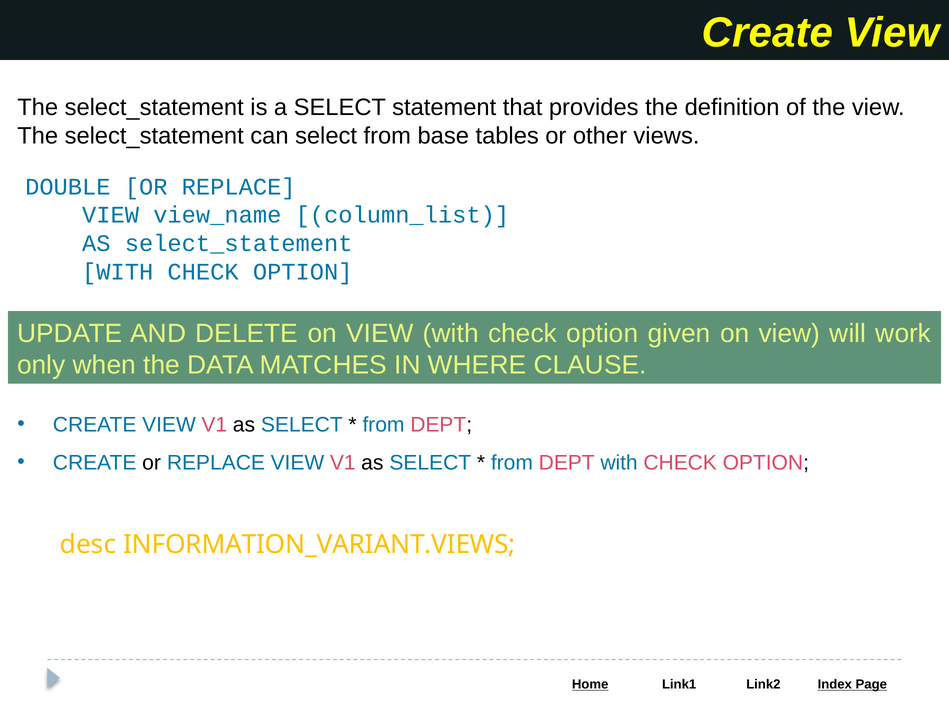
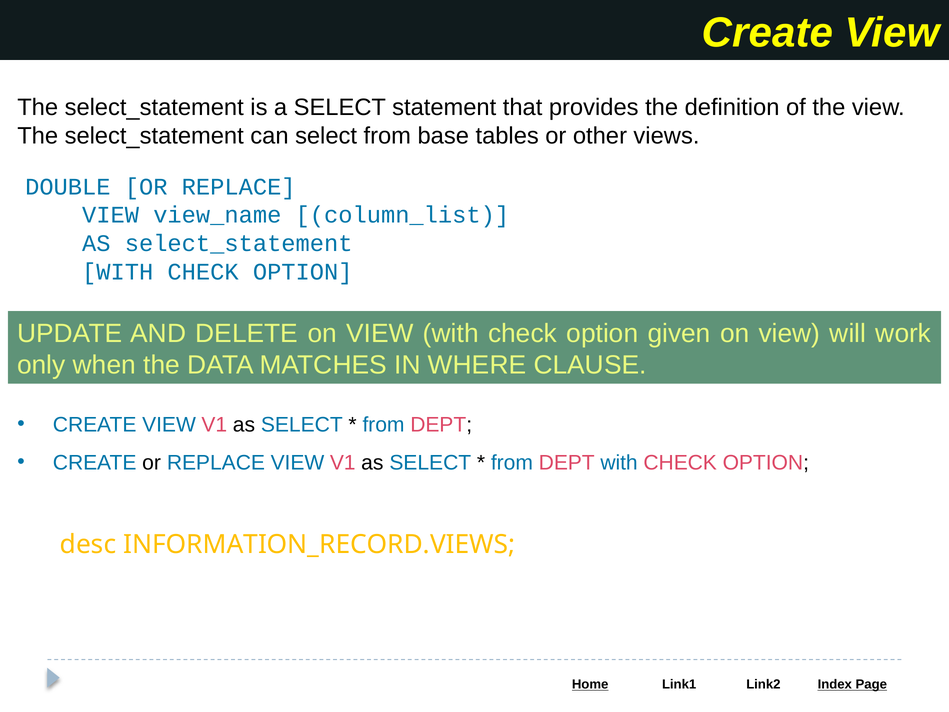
INFORMATION_VARIANT.VIEWS: INFORMATION_VARIANT.VIEWS -> INFORMATION_RECORD.VIEWS (319, 545)
